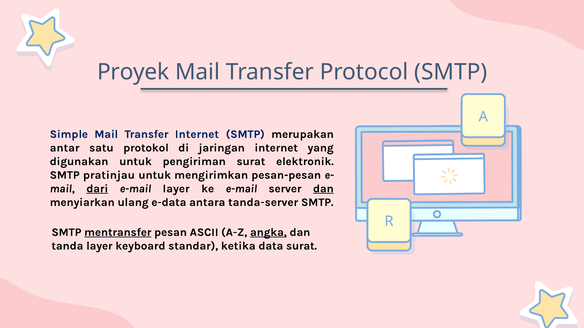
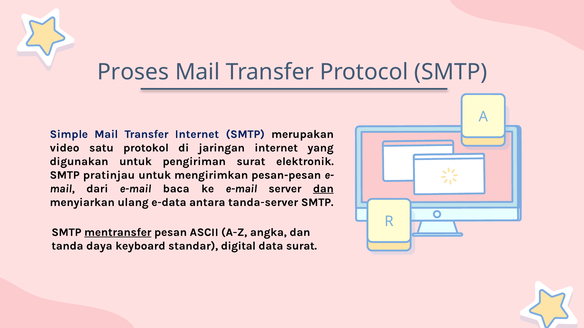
Proyek: Proyek -> Proses (133, 72)
antar: antar -> video (65, 148)
dari underline: present -> none (97, 189)
e-mail layer: layer -> baca (176, 189)
angka underline: present -> none (268, 233)
tanda layer: layer -> daya (99, 246)
ketika: ketika -> digital (238, 246)
